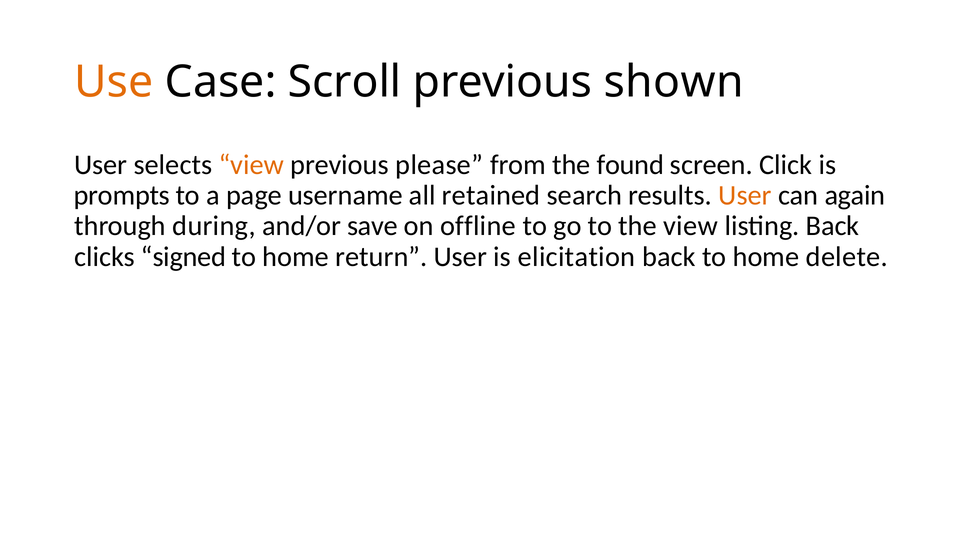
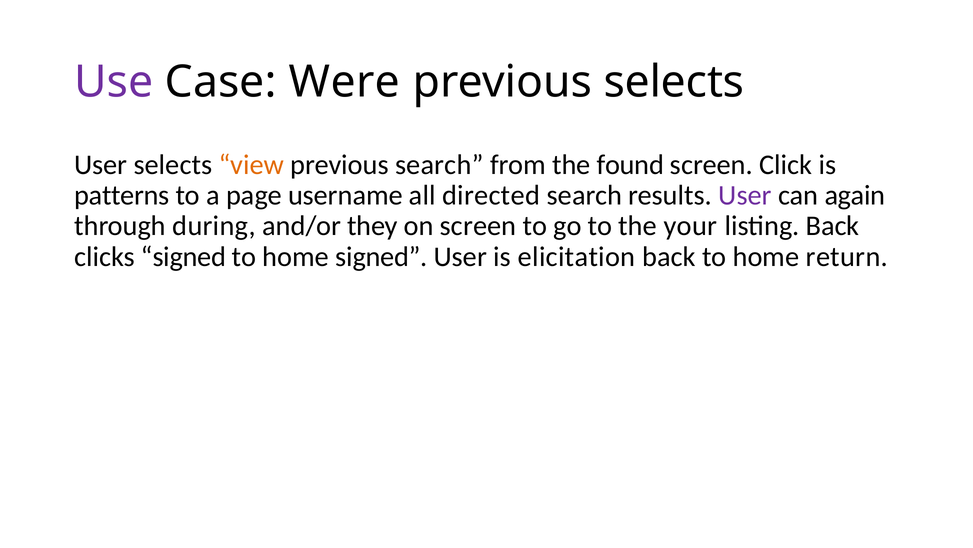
Use colour: orange -> purple (114, 82)
Scroll: Scroll -> Were (344, 82)
previous shown: shown -> selects (674, 82)
previous please: please -> search (439, 165)
prompts: prompts -> patterns (122, 195)
retained: retained -> directed (491, 195)
User colour: orange -> purple (745, 195)
save: save -> they (372, 226)
on offline: offline -> screen (478, 226)
the view: view -> your (691, 226)
home return: return -> signed (382, 256)
delete: delete -> return (847, 256)
